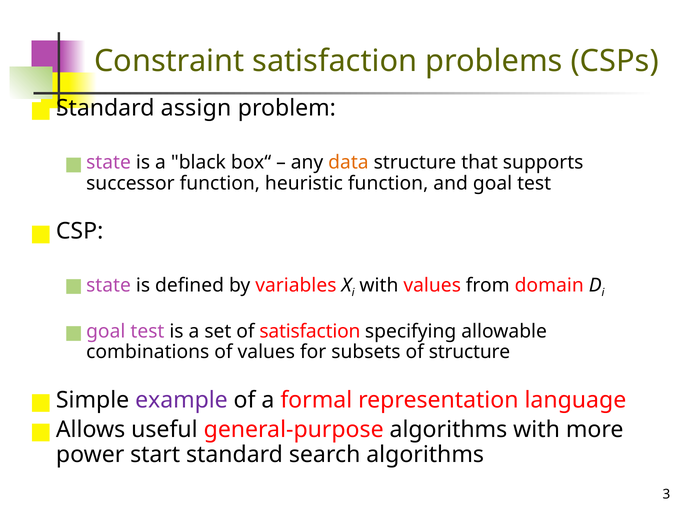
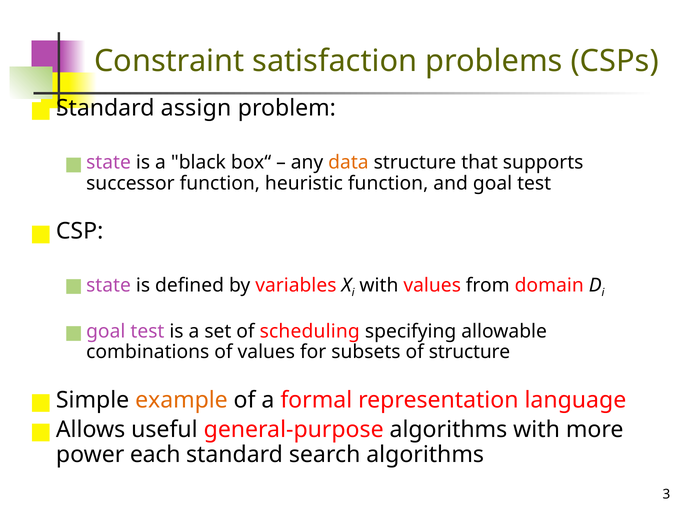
of satisfaction: satisfaction -> scheduling (310, 331)
example colour: purple -> orange (181, 400)
start: start -> each (155, 455)
